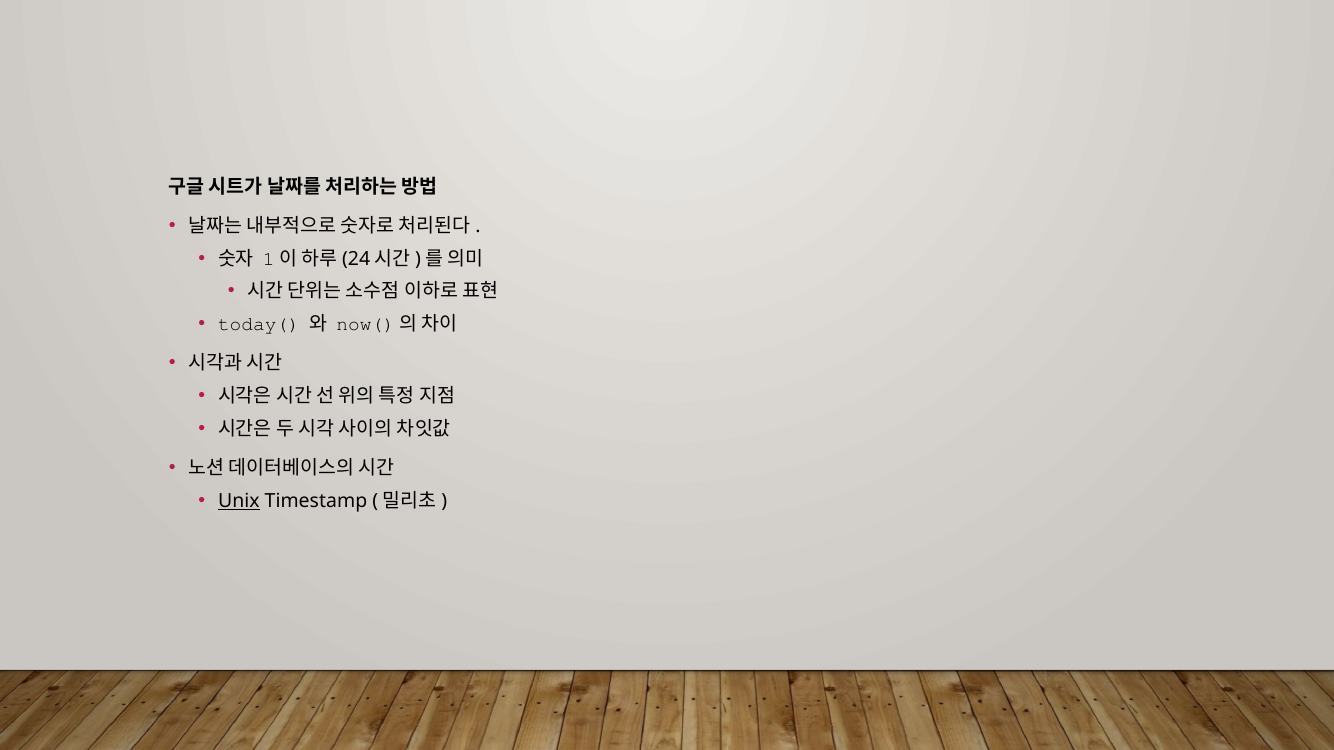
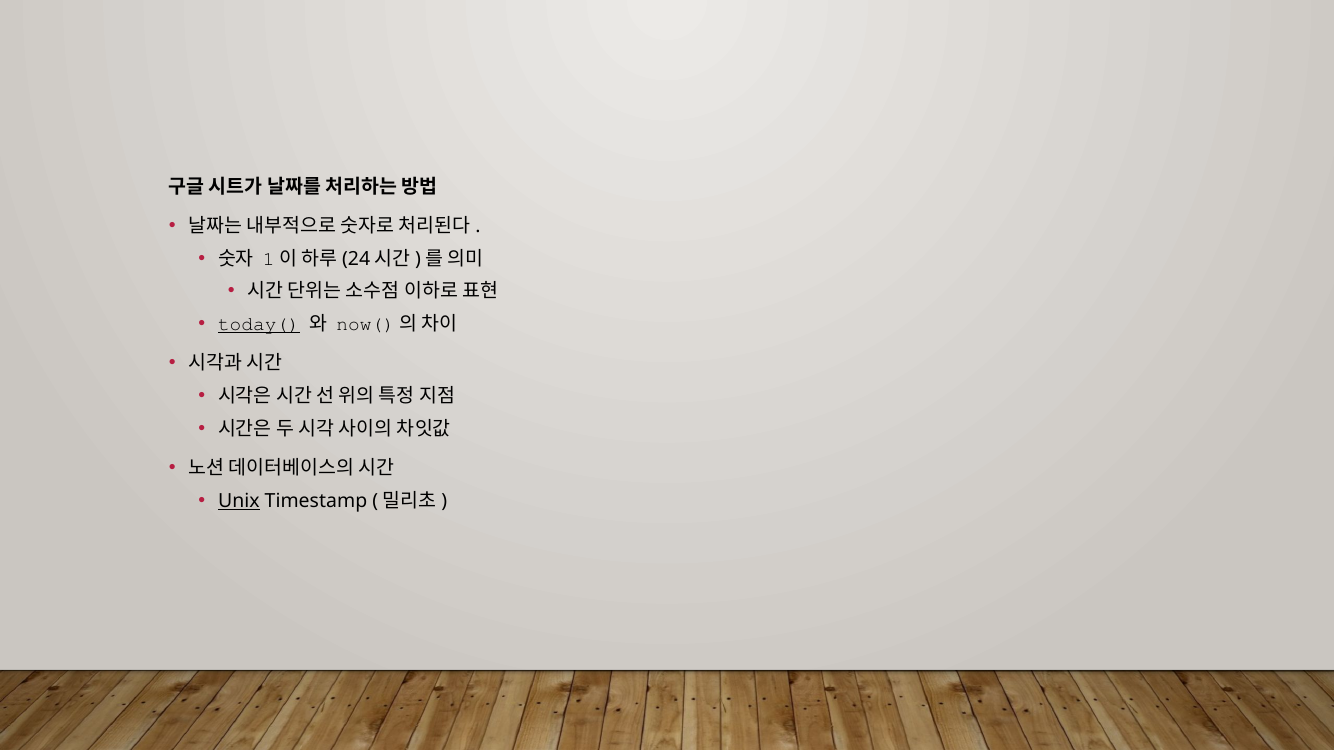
today( underline: none -> present (259, 324)
